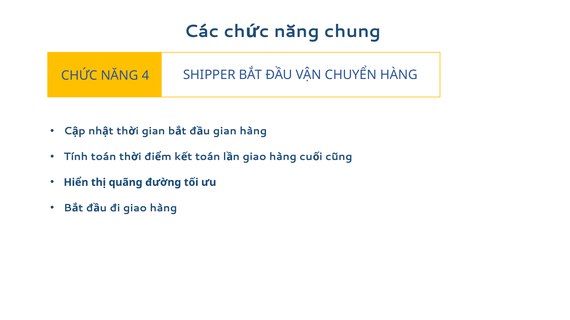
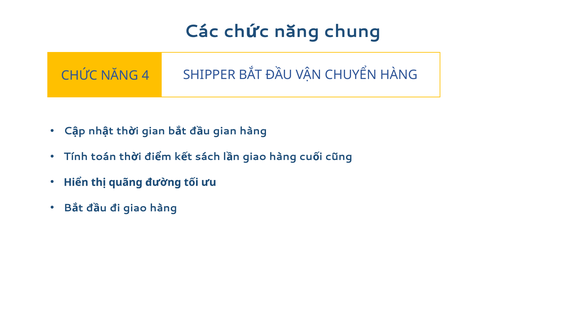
toán: toán -> sách (208, 157)
